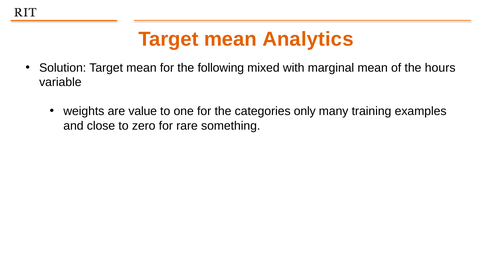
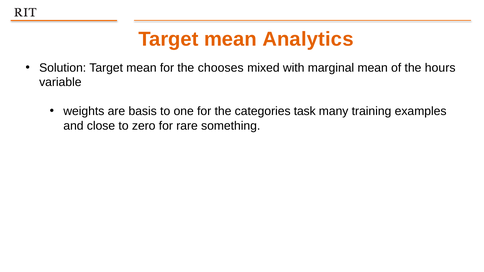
following: following -> chooses (221, 68)
value: value -> basis (143, 111)
only: only -> task (305, 111)
